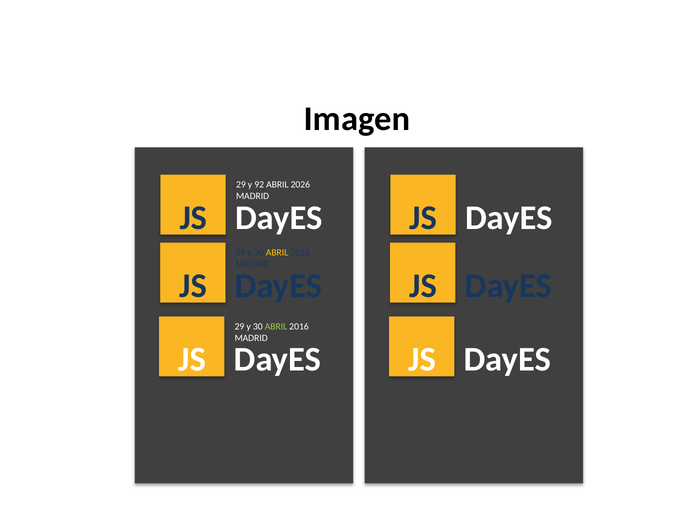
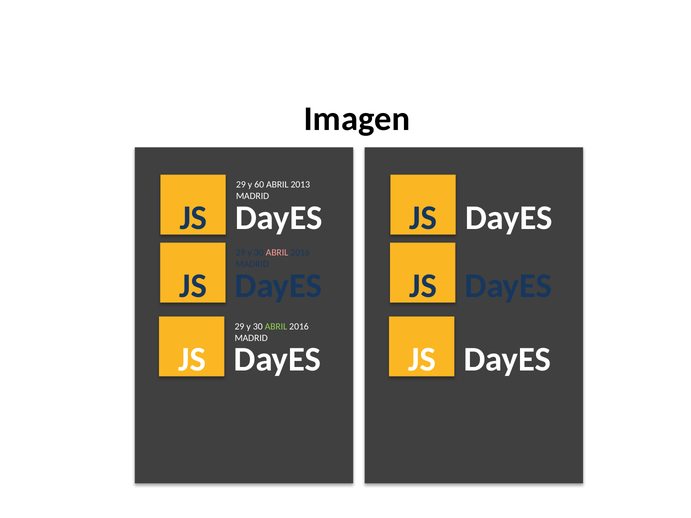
92: 92 -> 60 (259, 185)
2026: 2026 -> 2013 (300, 185)
ABRIL colour: yellow -> pink (277, 253)
